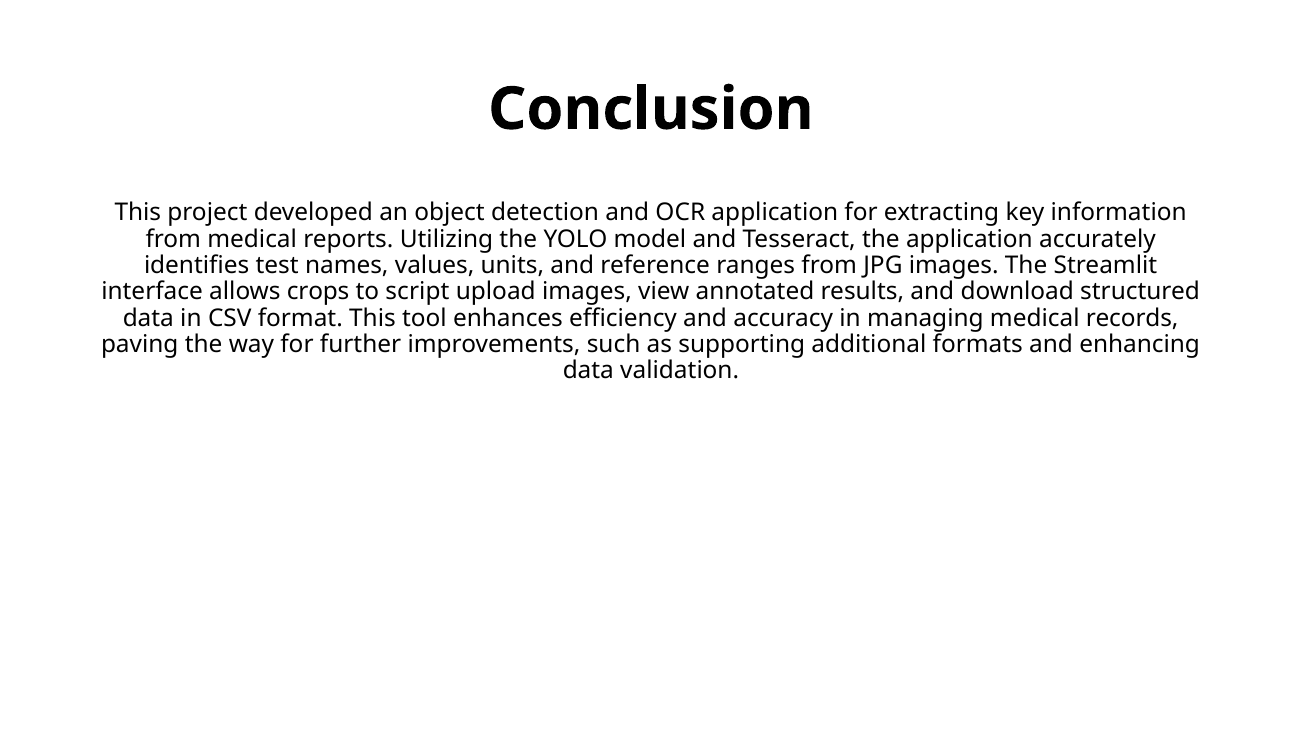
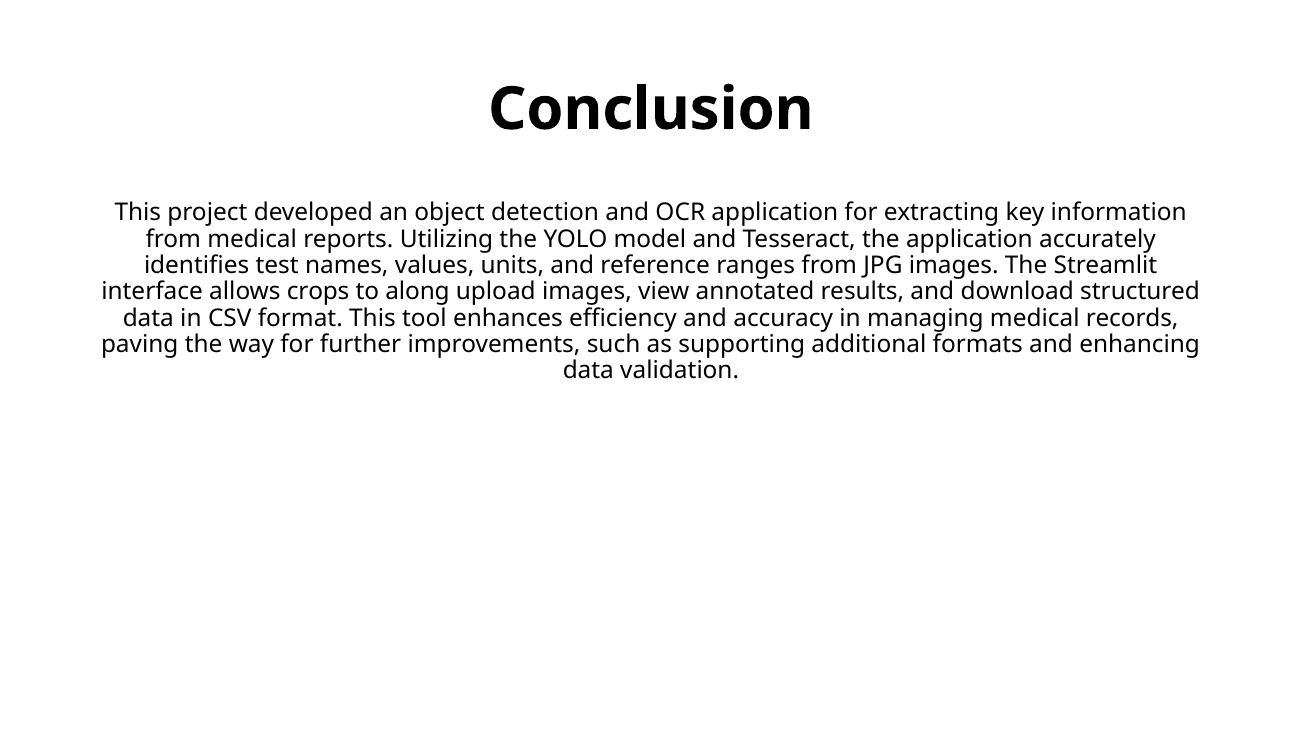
script: script -> along (418, 292)
